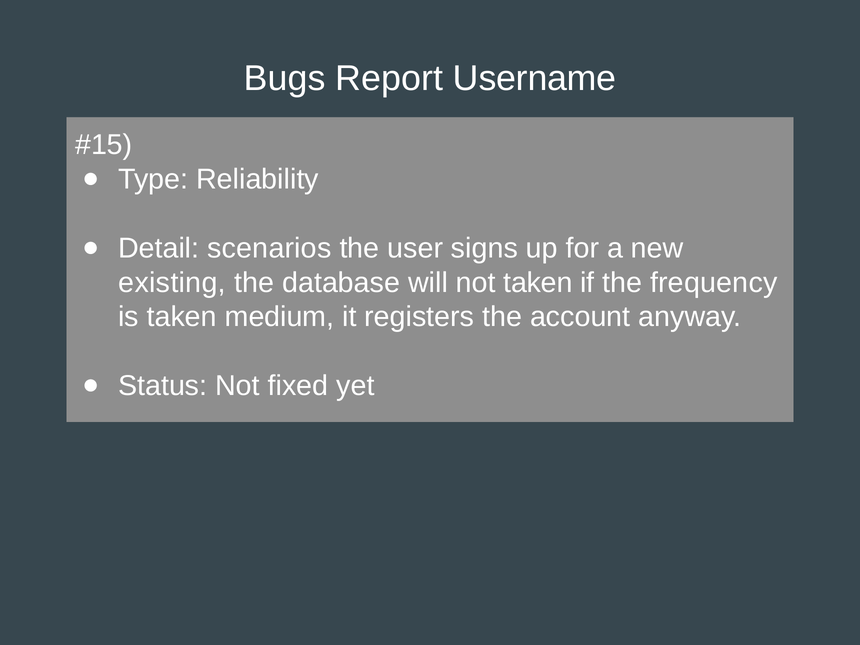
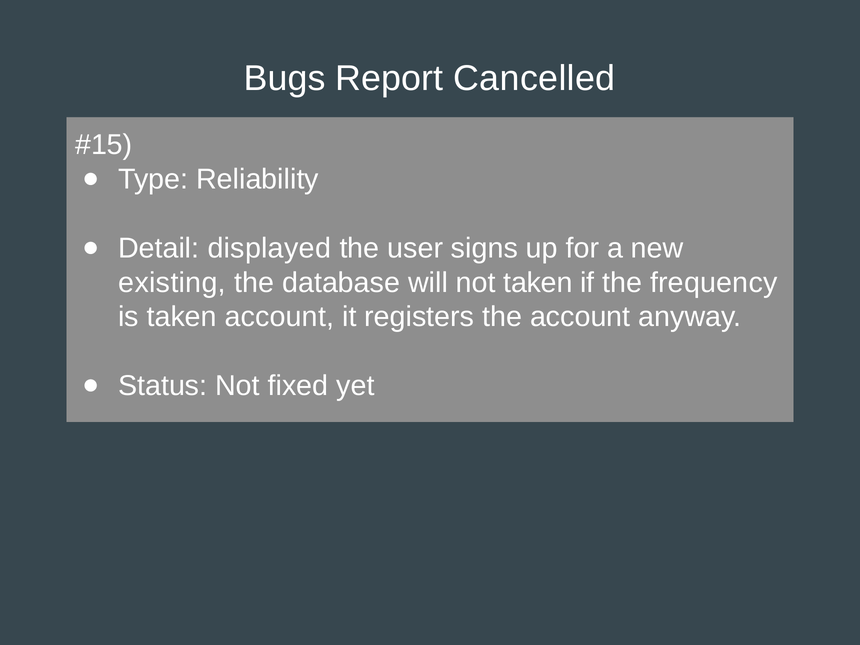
Username: Username -> Cancelled (534, 78)
scenarios: scenarios -> displayed (269, 248)
taken medium: medium -> account (279, 317)
